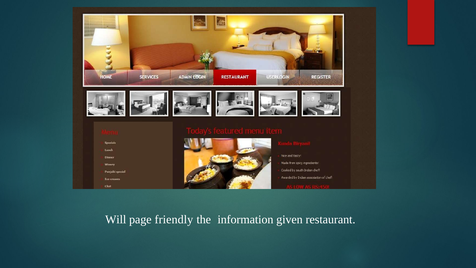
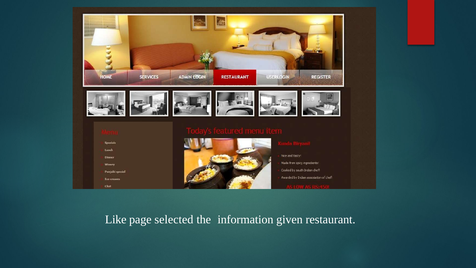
Will: Will -> Like (116, 219)
friendly: friendly -> selected (174, 219)
